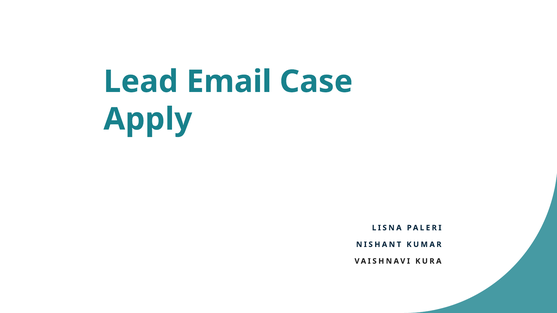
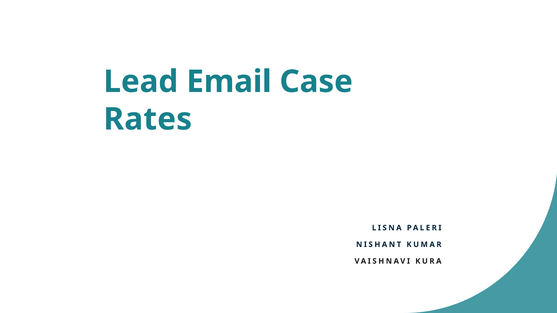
Apply: Apply -> Rates (148, 119)
